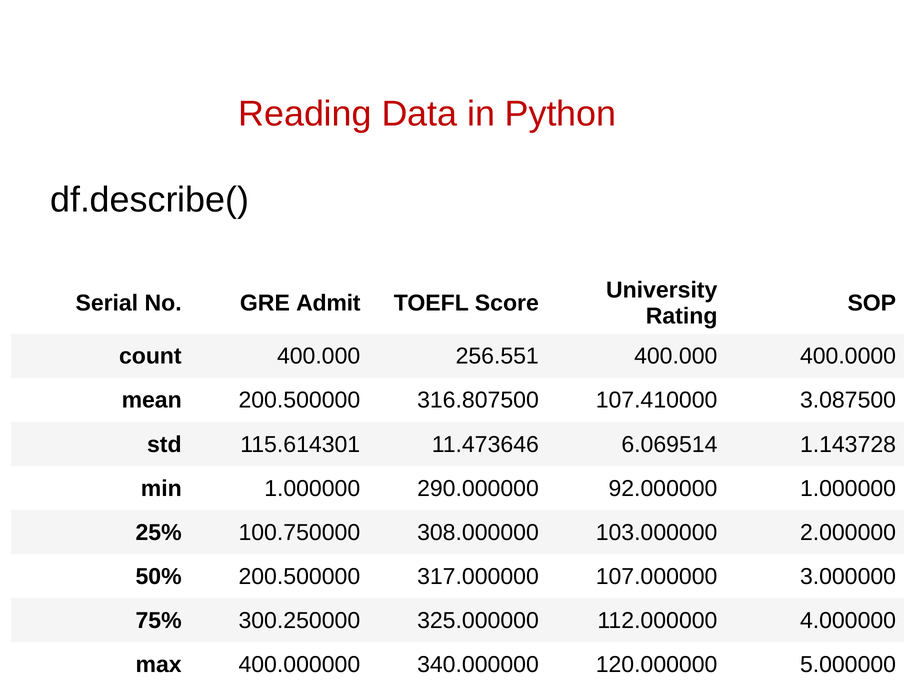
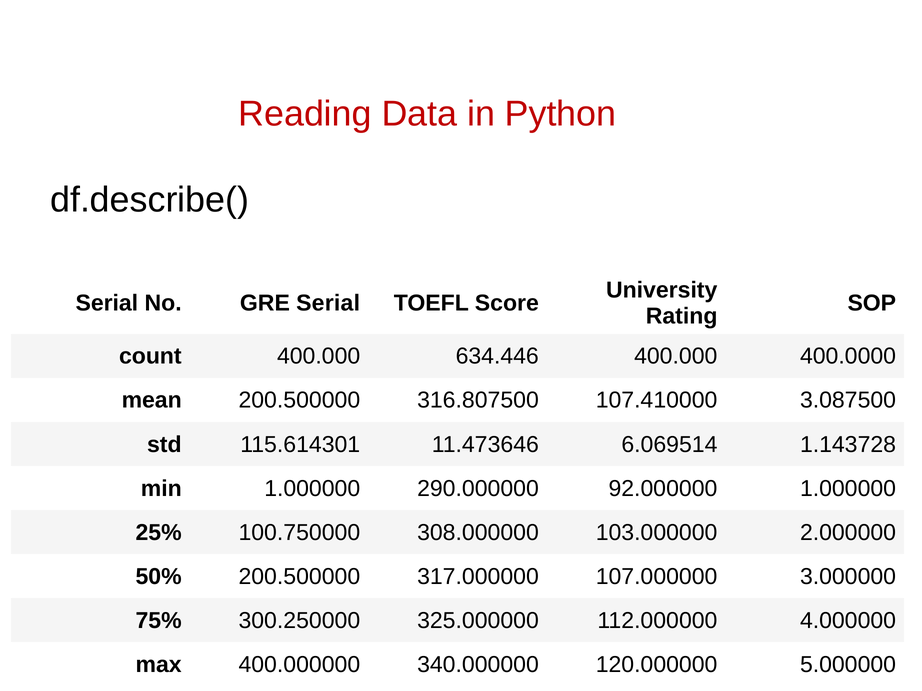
GRE Admit: Admit -> Serial (328, 303)
256.551: 256.551 -> 634.446 (497, 357)
